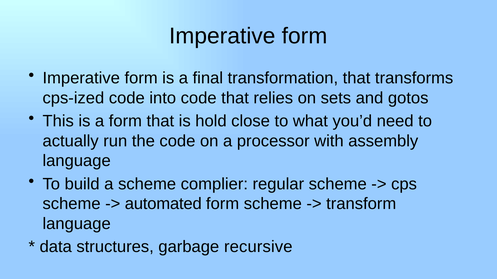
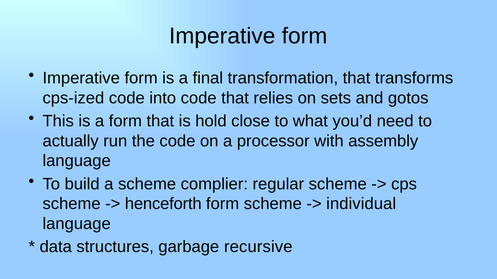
automated: automated -> henceforth (163, 204)
transform: transform -> individual (361, 204)
